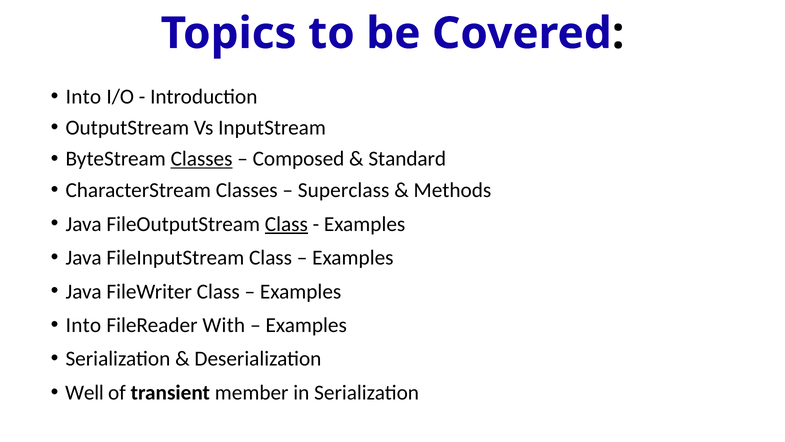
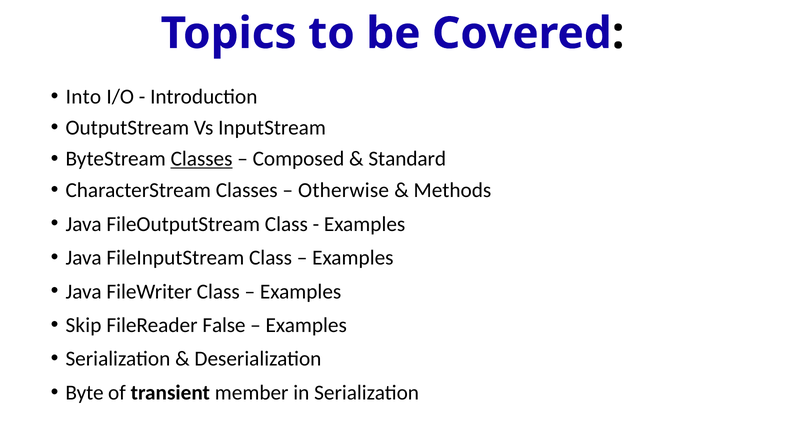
Superclass: Superclass -> Otherwise (344, 190)
Class underline: present -> none (286, 224)
Into: Into -> Skip (83, 325)
With: With -> False (224, 325)
Well: Well -> Byte (84, 392)
